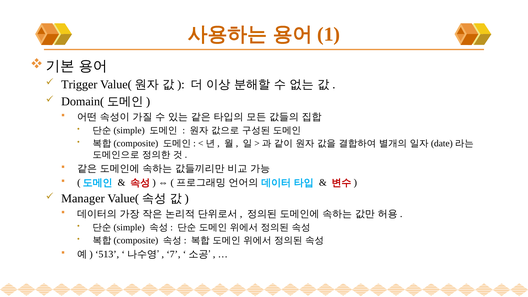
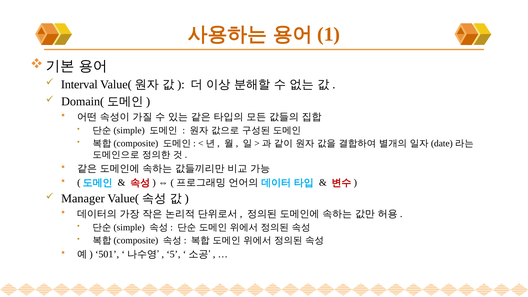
Trigger: Trigger -> Interval (79, 84)
513: 513 -> 501 (107, 254)
7: 7 -> 5 (173, 254)
